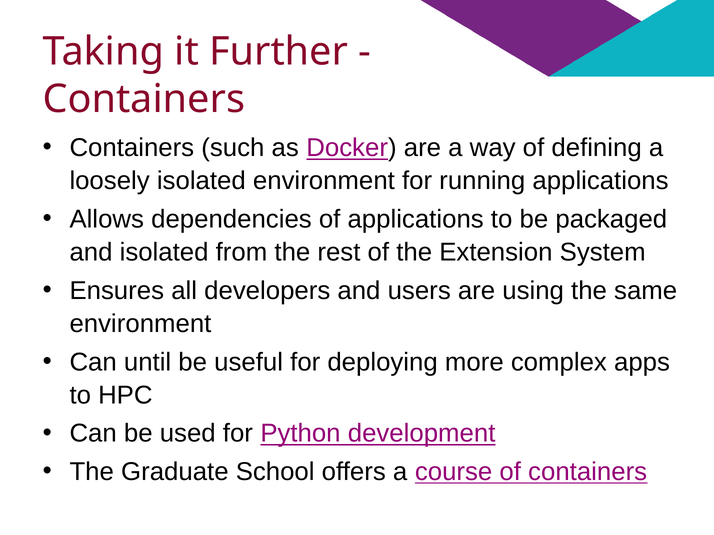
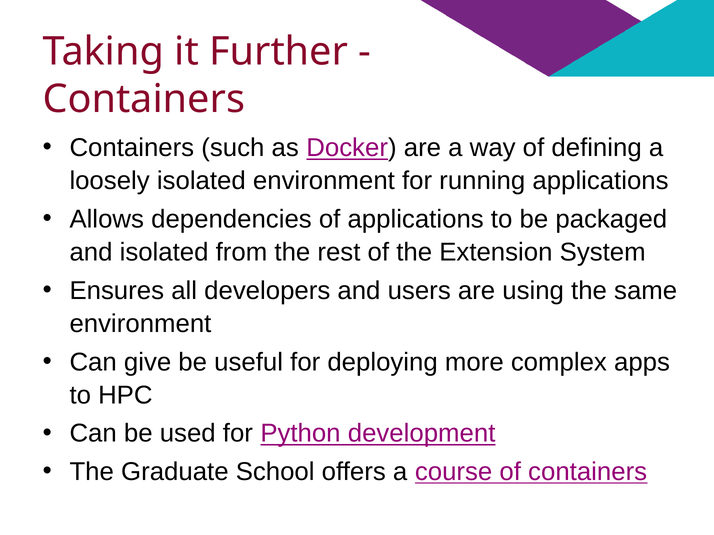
until: until -> give (148, 362)
